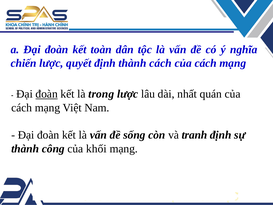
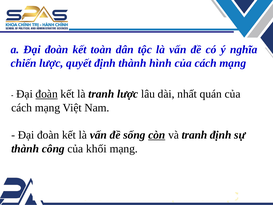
thành cách: cách -> hình (160, 63)
là trong: trong -> tranh (101, 94)
còn underline: none -> present (157, 135)
